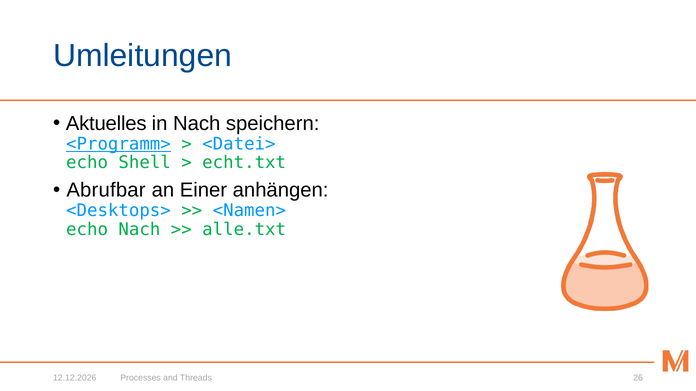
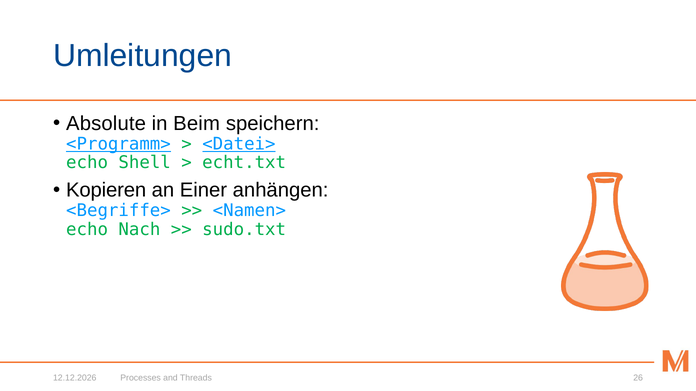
Aktuelles: Aktuelles -> Absolute (106, 124)
in Nach: Nach -> Beim (197, 124)
<Datei> underline: none -> present (239, 144)
Abrufbar: Abrufbar -> Kopieren (106, 190)
<Desktops>: <Desktops> -> <Begriffe> (118, 211)
alle.txt: alle.txt -> sudo.txt (244, 230)
